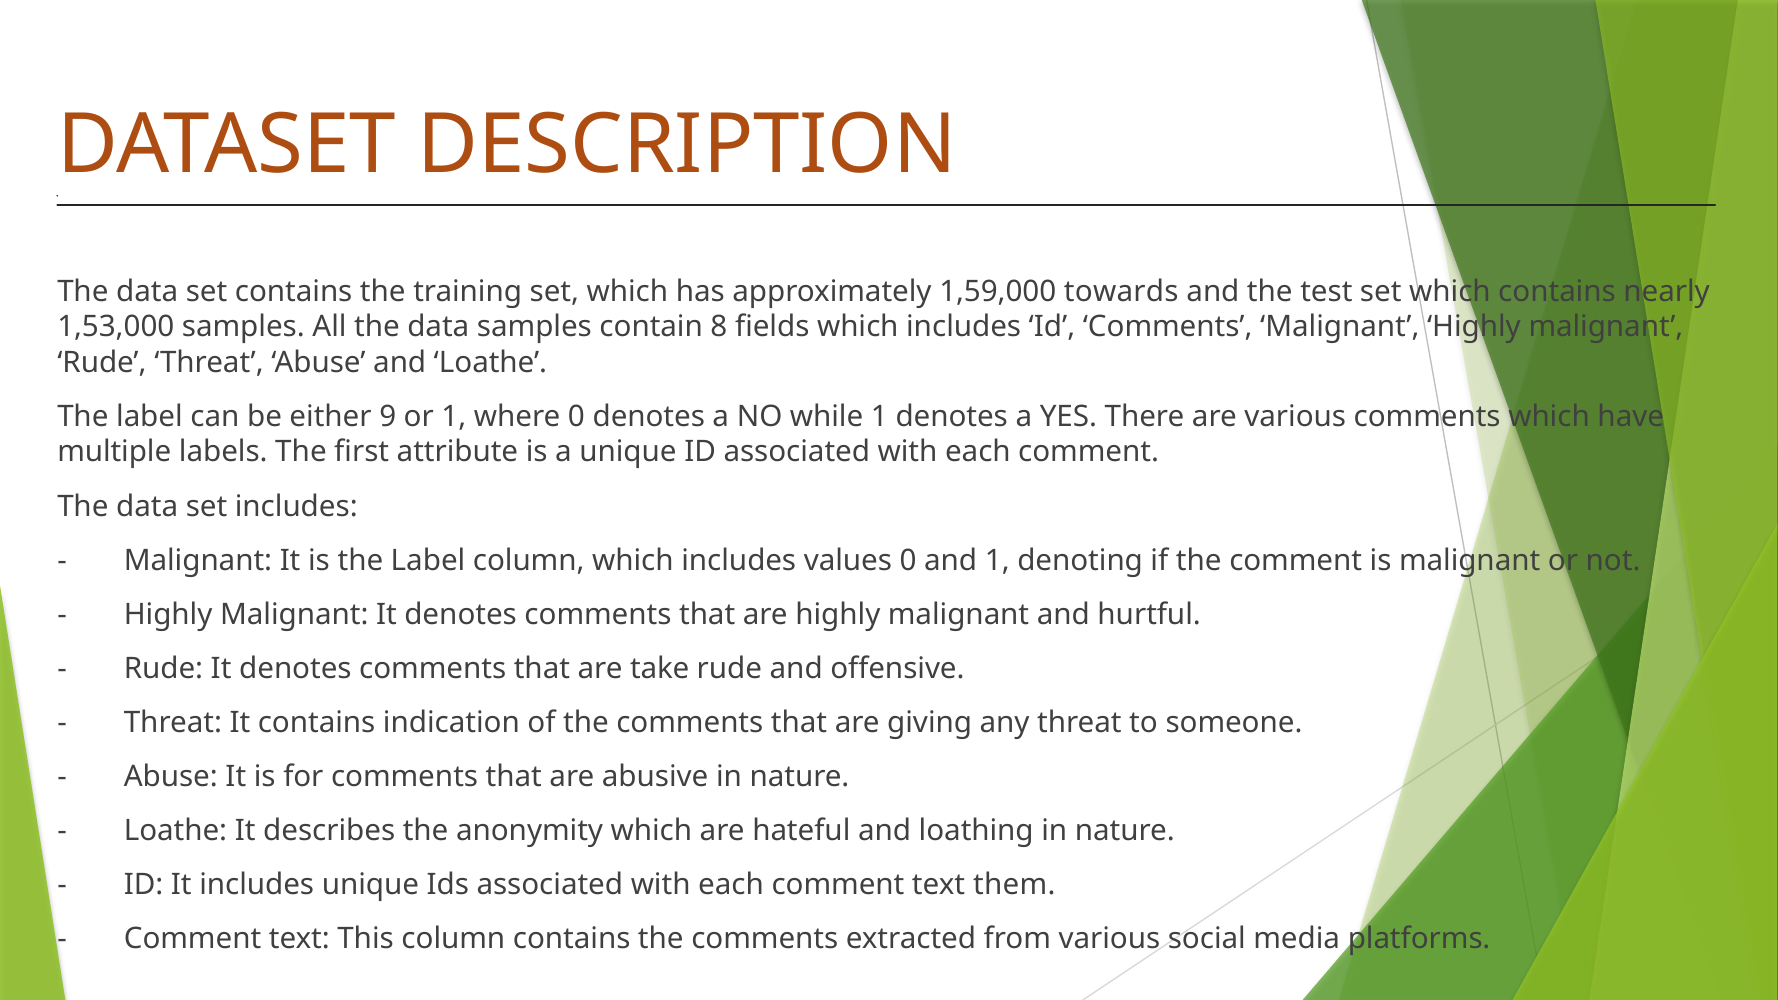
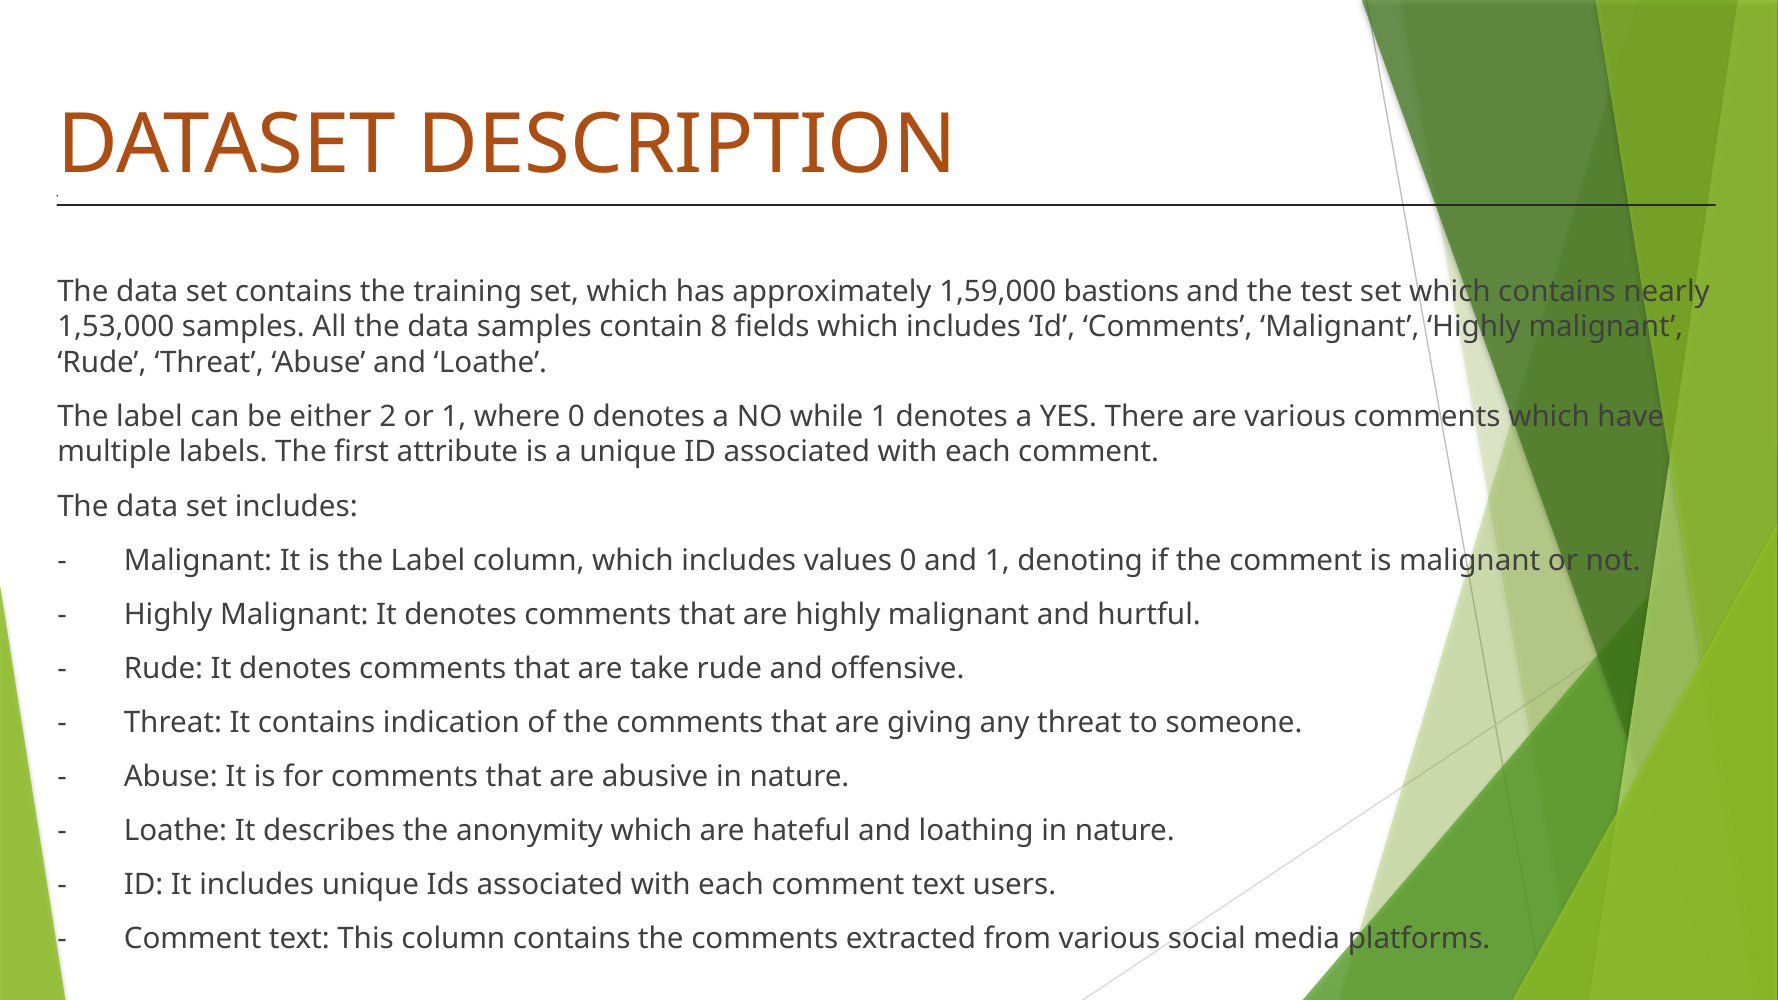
towards: towards -> bastions (1122, 292)
9: 9 -> 2 (388, 417)
them: them -> users (1014, 885)
